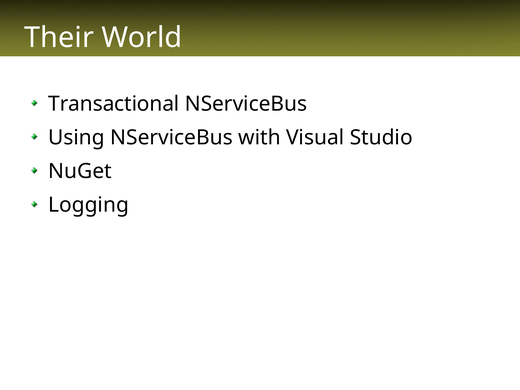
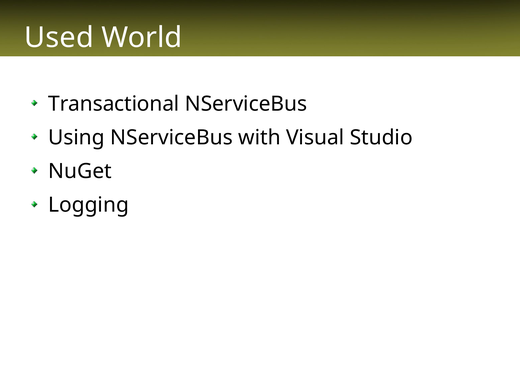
Their: Their -> Used (59, 38)
